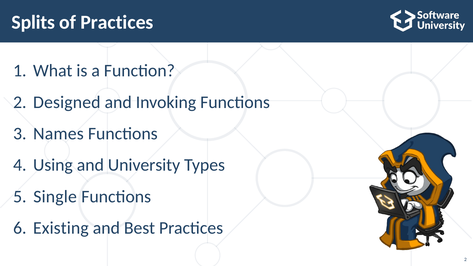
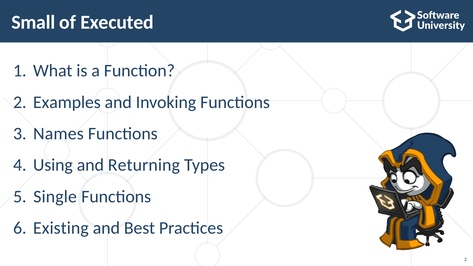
Splits: Splits -> Small (33, 22)
of Practices: Practices -> Executed (117, 22)
Designed: Designed -> Examples (67, 102)
University: University -> Returning (144, 165)
